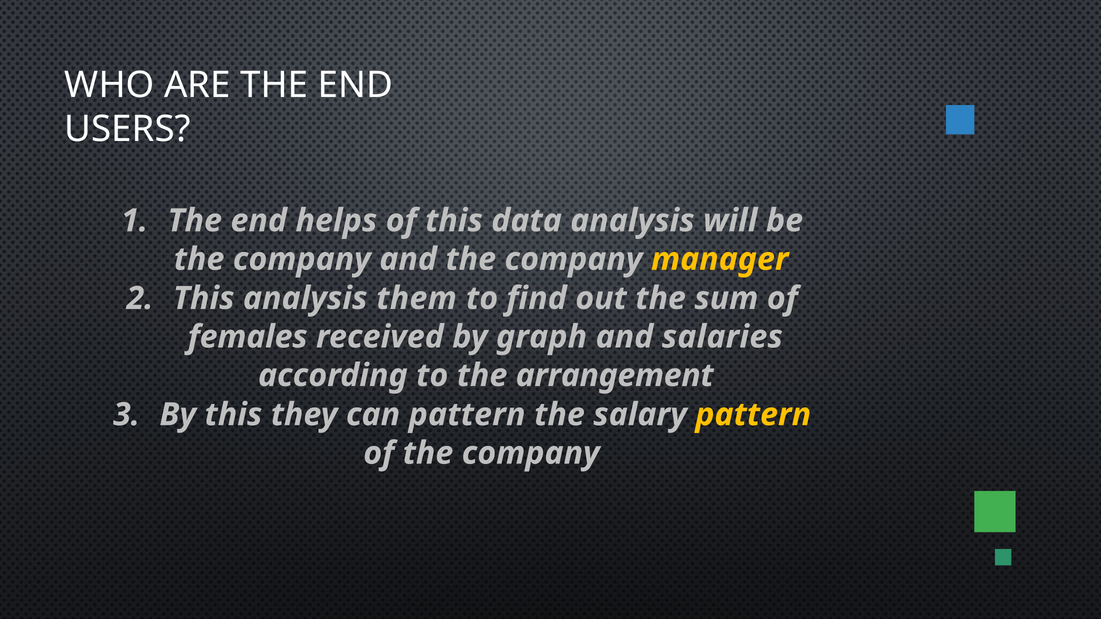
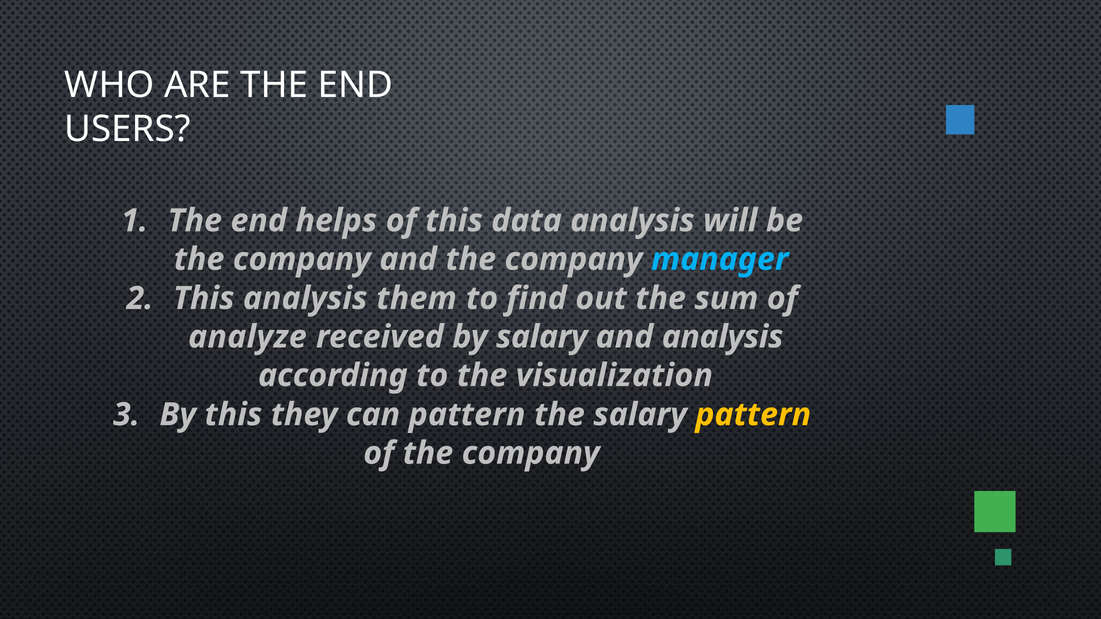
manager colour: yellow -> light blue (720, 259)
females: females -> analyze (247, 337)
by graph: graph -> salary (542, 337)
and salaries: salaries -> analysis (723, 337)
arrangement: arrangement -> visualization (614, 376)
